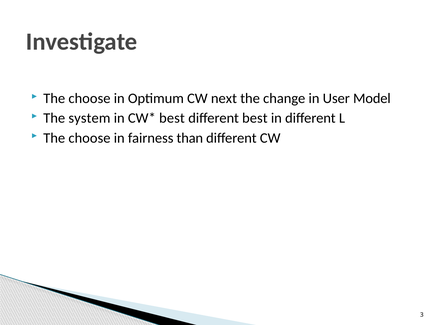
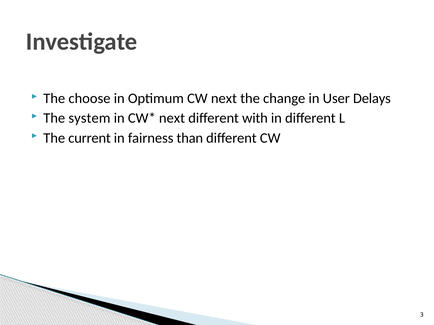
Model: Model -> Delays (372, 99)
best: best -> next (172, 118)
different best: best -> with (255, 118)
choose: choose -> current (90, 138)
